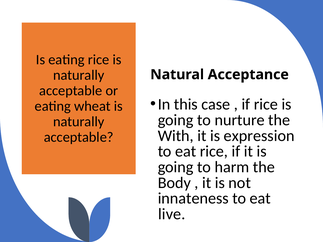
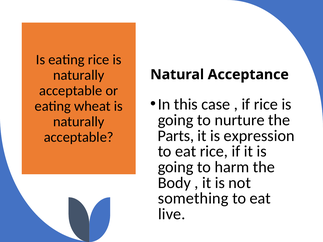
With: With -> Parts (176, 136)
innateness: innateness -> something (193, 199)
